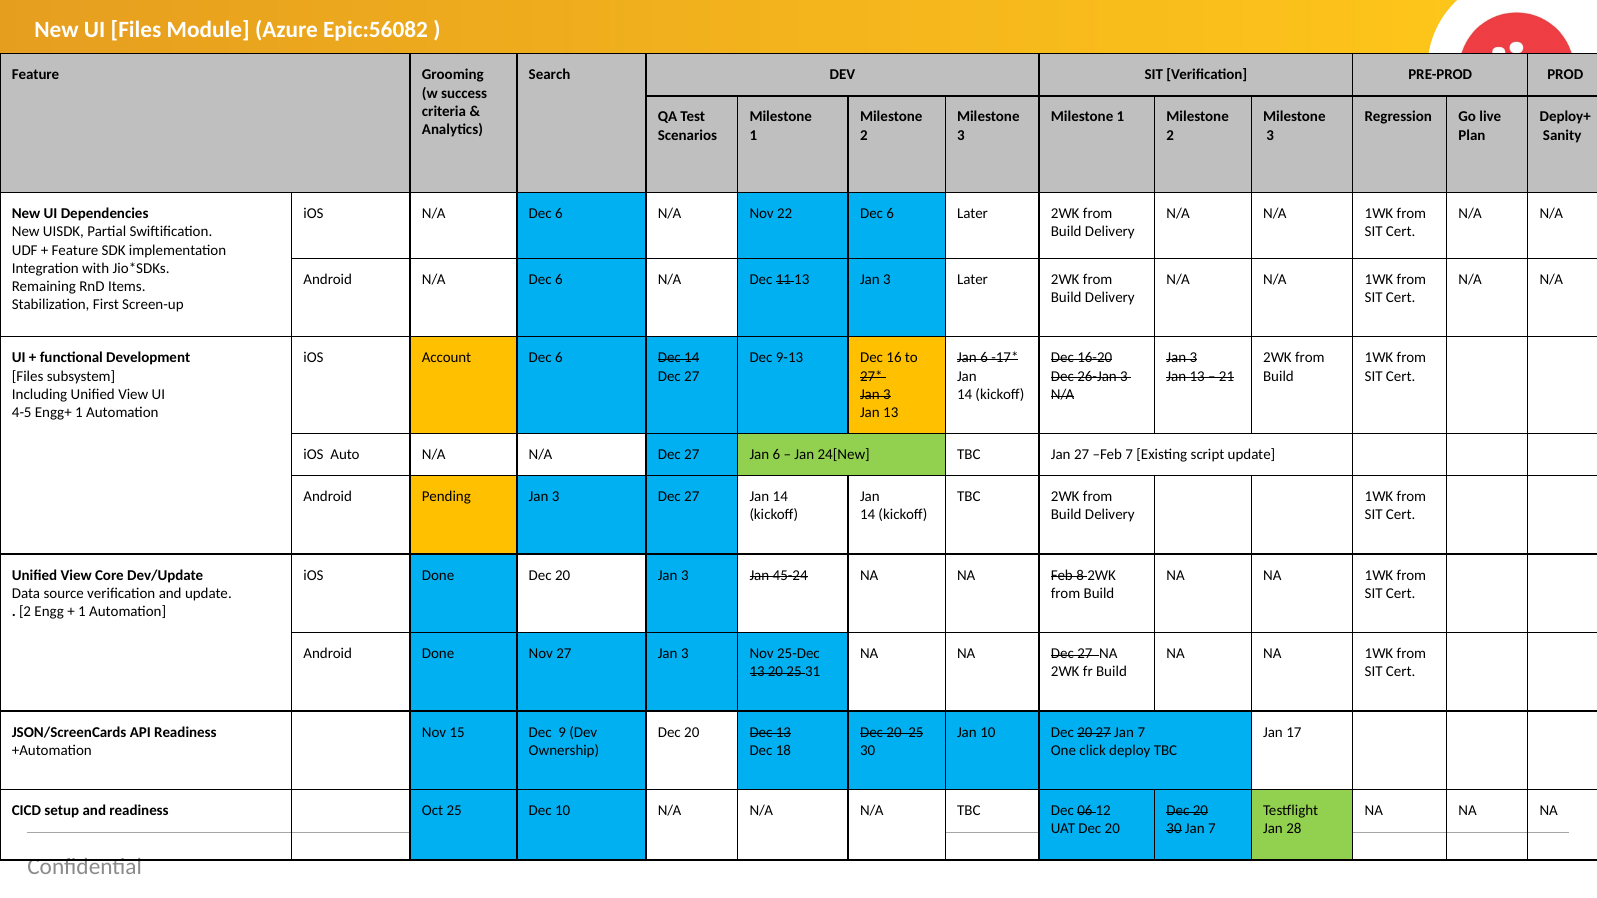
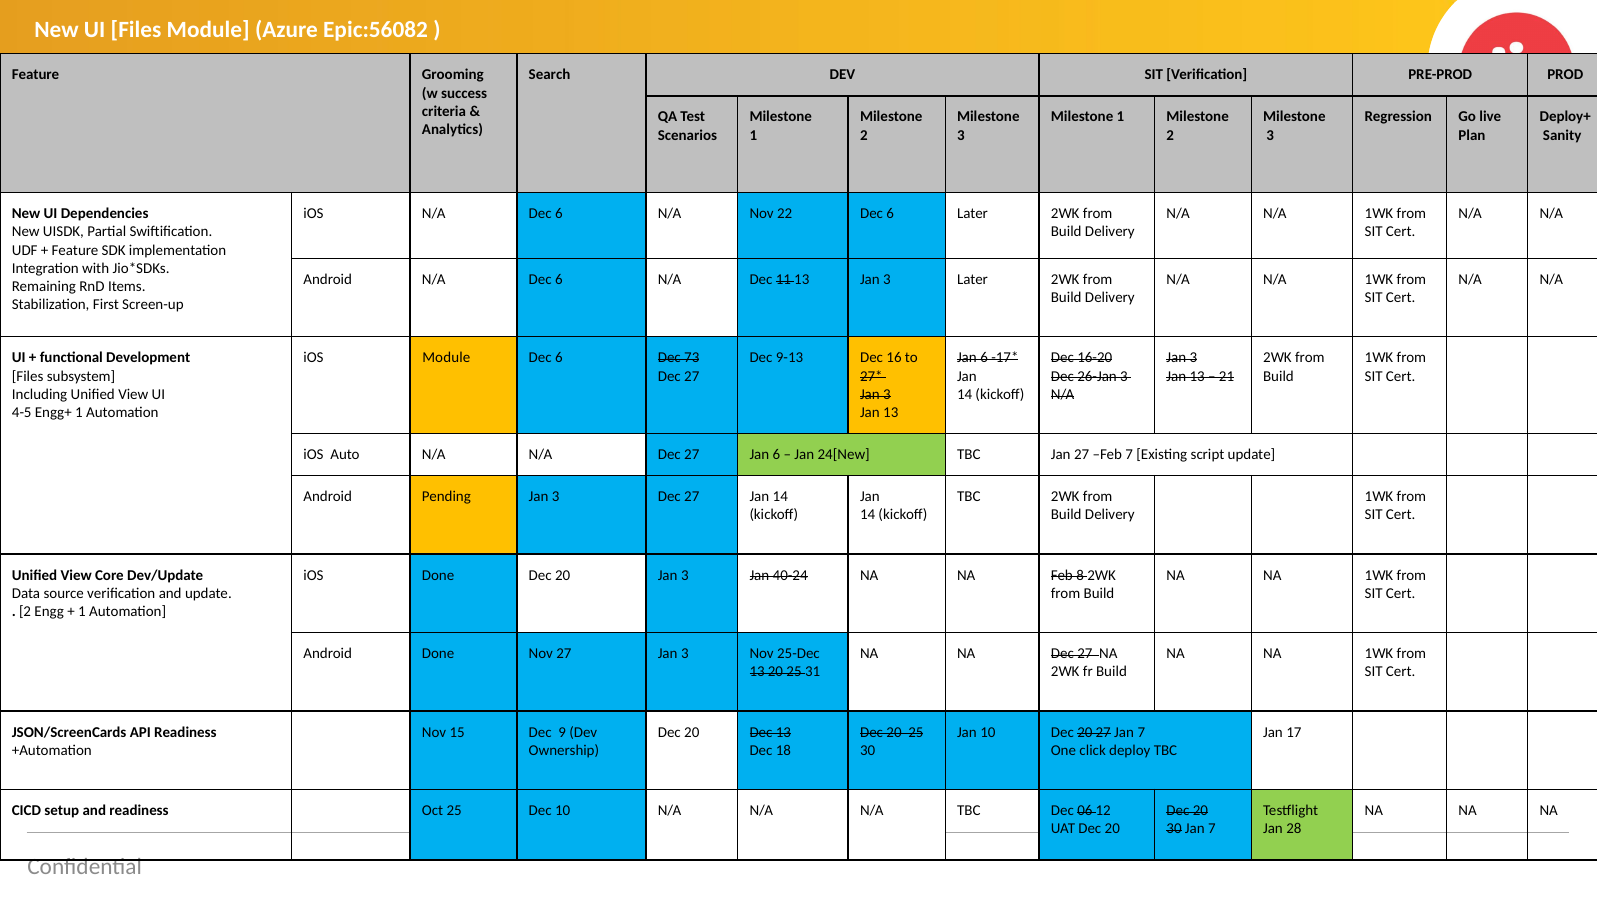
iOS Account: Account -> Module (446, 358)
Dec 14: 14 -> 73 (692, 358)
45-24: 45-24 -> 40-24 (790, 575)
